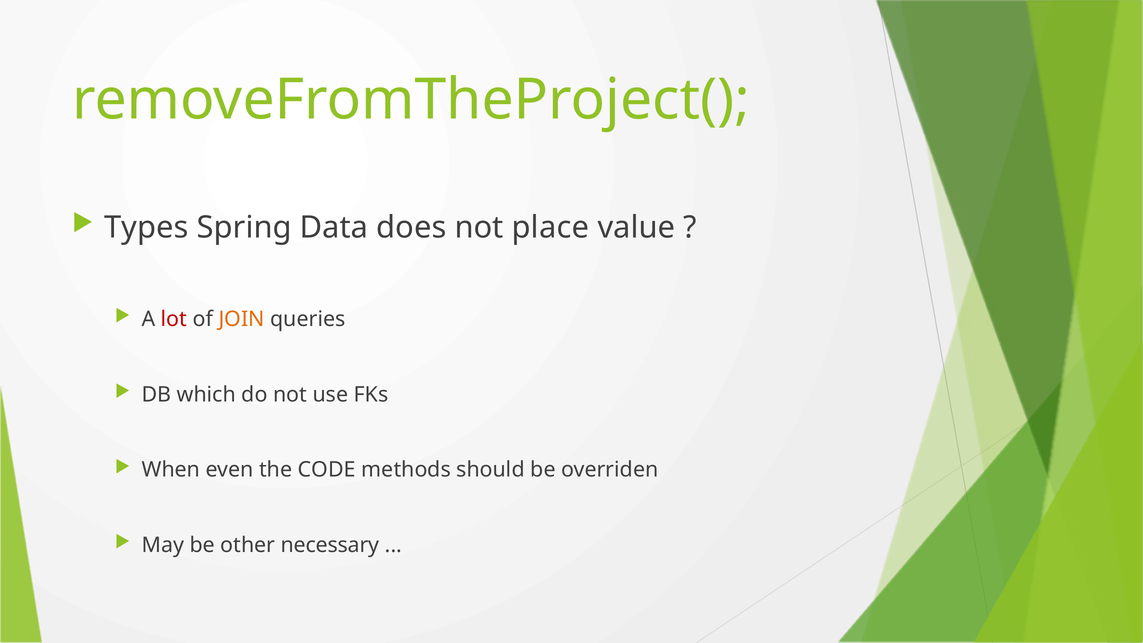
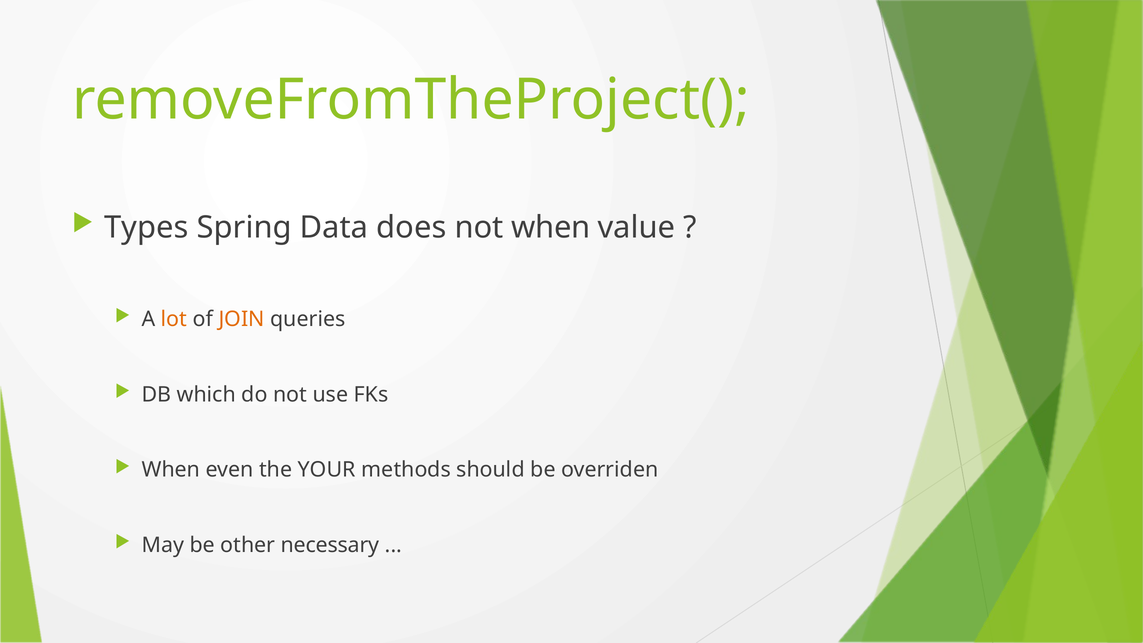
not place: place -> when (551, 228)
lot colour: red -> orange (174, 319)
CODE: CODE -> YOUR (327, 470)
